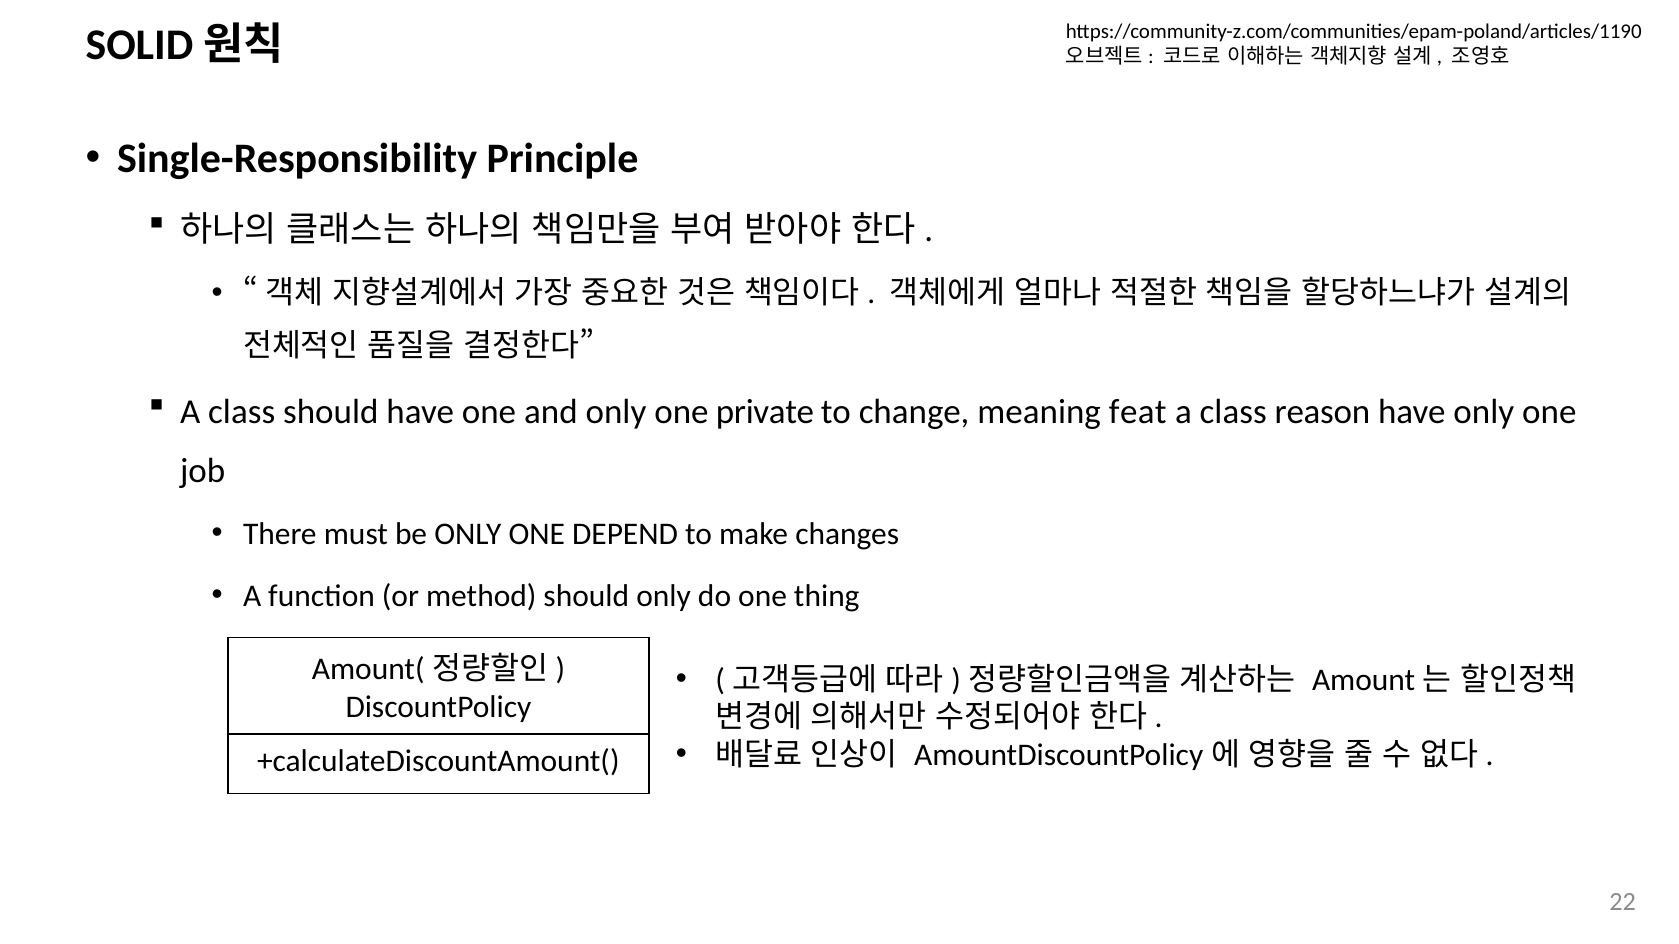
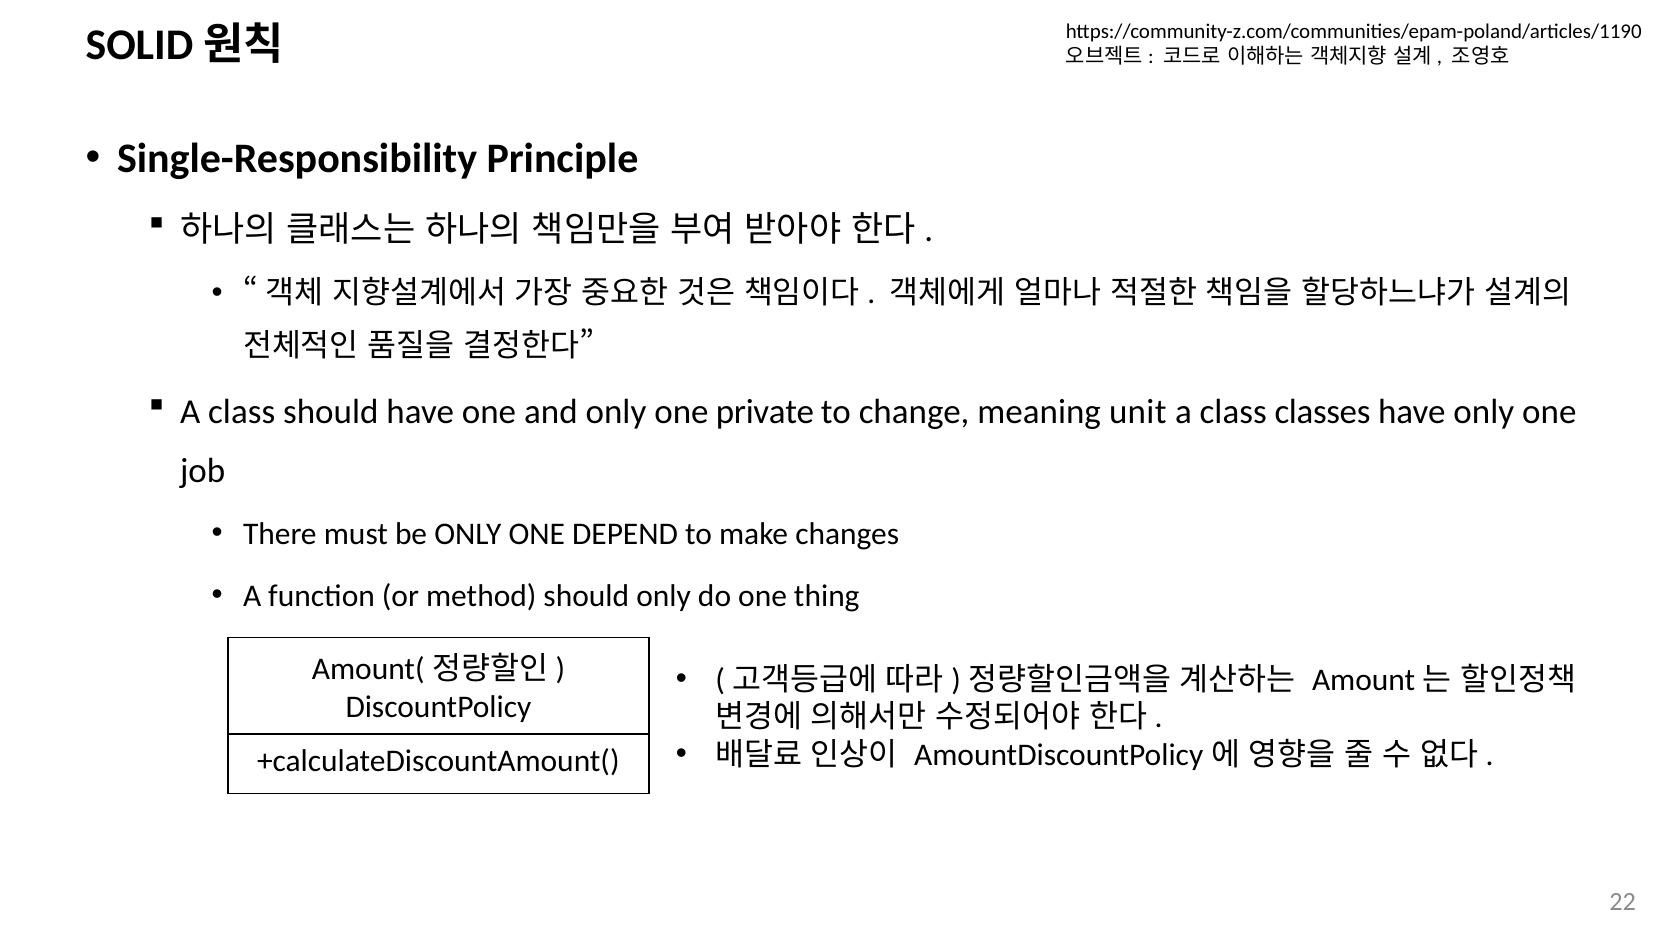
feat: feat -> unit (1138, 412)
reason: reason -> classes (1322, 412)
